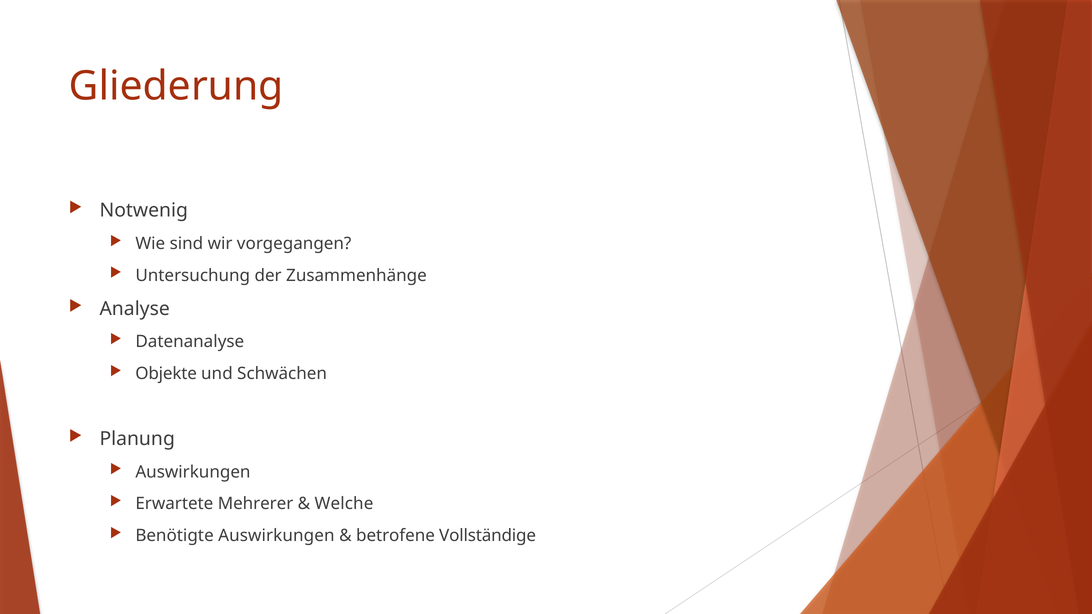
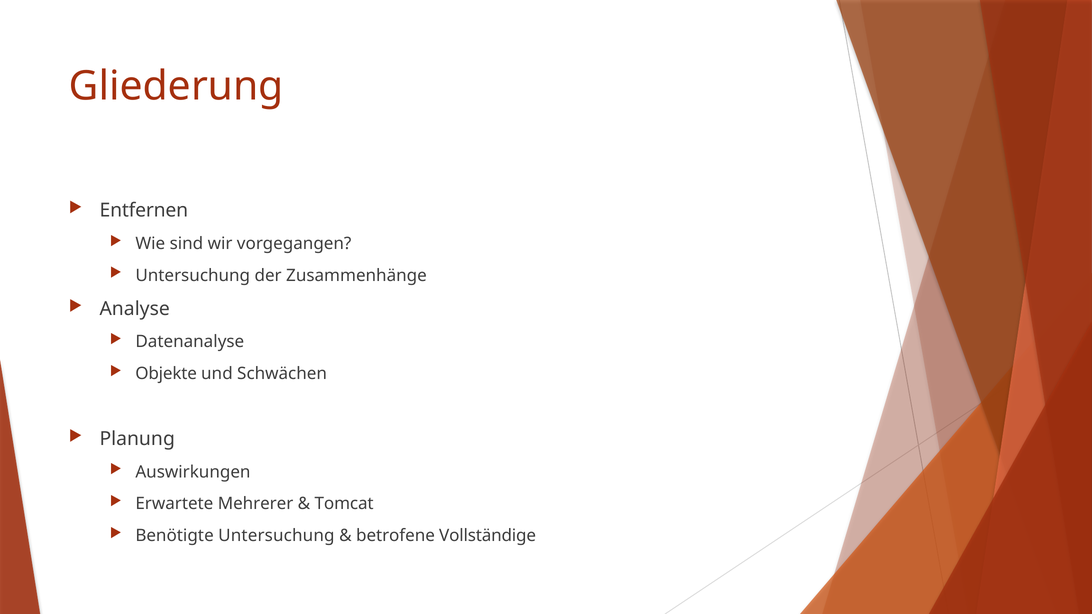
Notwenig: Notwenig -> Entfernen (144, 211)
Welche: Welche -> Tomcat (344, 504)
Benötigte Auswirkungen: Auswirkungen -> Untersuchung (276, 536)
